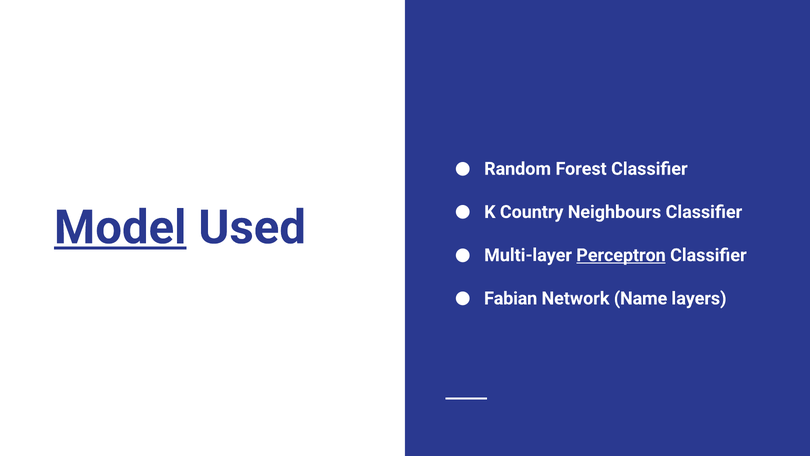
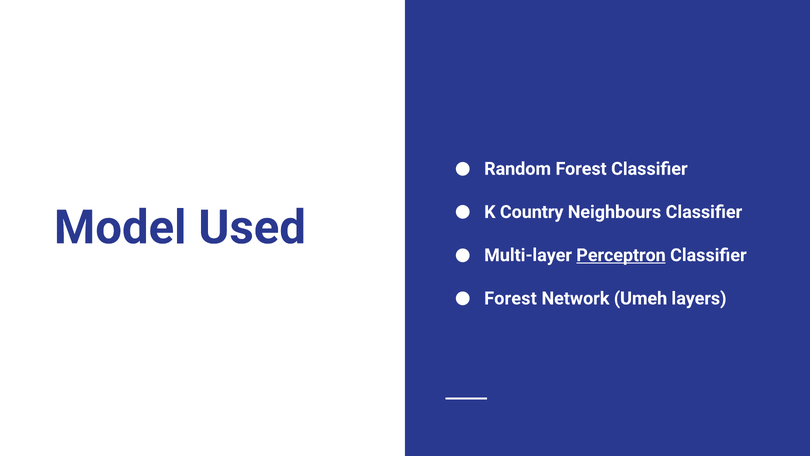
Model underline: present -> none (120, 227)
Fabian: Fabian -> Forest (510, 298)
Name: Name -> Umeh (641, 298)
